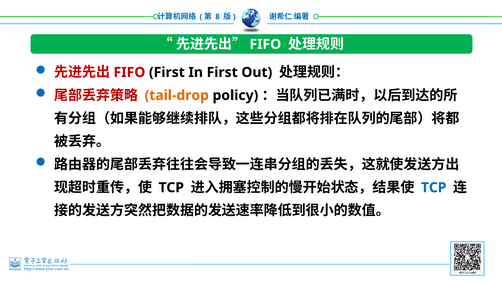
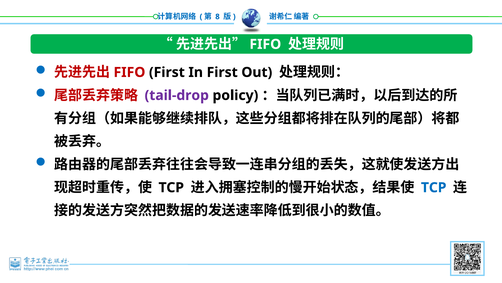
tail-drop colour: orange -> purple (177, 95)
